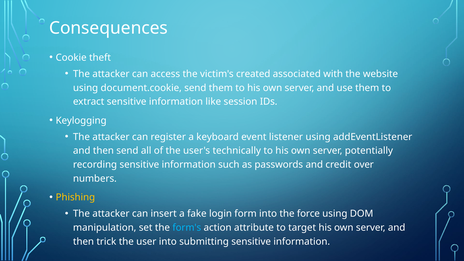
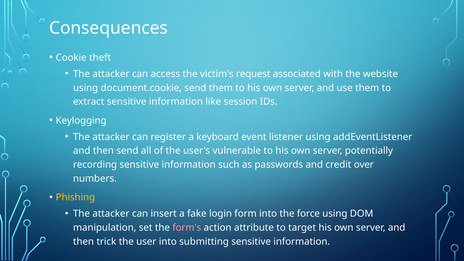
created: created -> request (253, 74)
technically: technically -> vulnerable (237, 151)
form's colour: light blue -> pink (187, 228)
